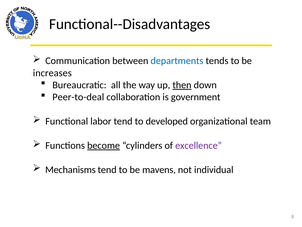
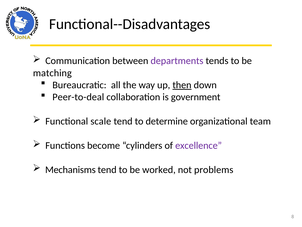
departments colour: blue -> purple (177, 61)
increases: increases -> matching (52, 73)
labor: labor -> scale (101, 121)
developed: developed -> determine (167, 121)
become underline: present -> none (104, 145)
mavens: mavens -> worked (159, 169)
individual: individual -> problems (214, 169)
